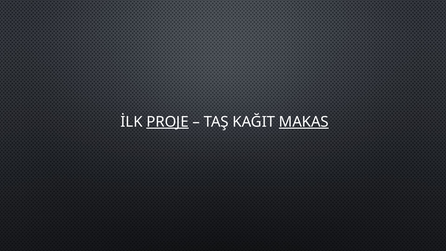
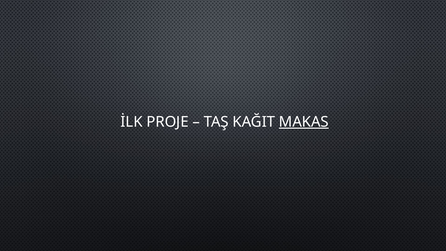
PROJE underline: present -> none (168, 122)
